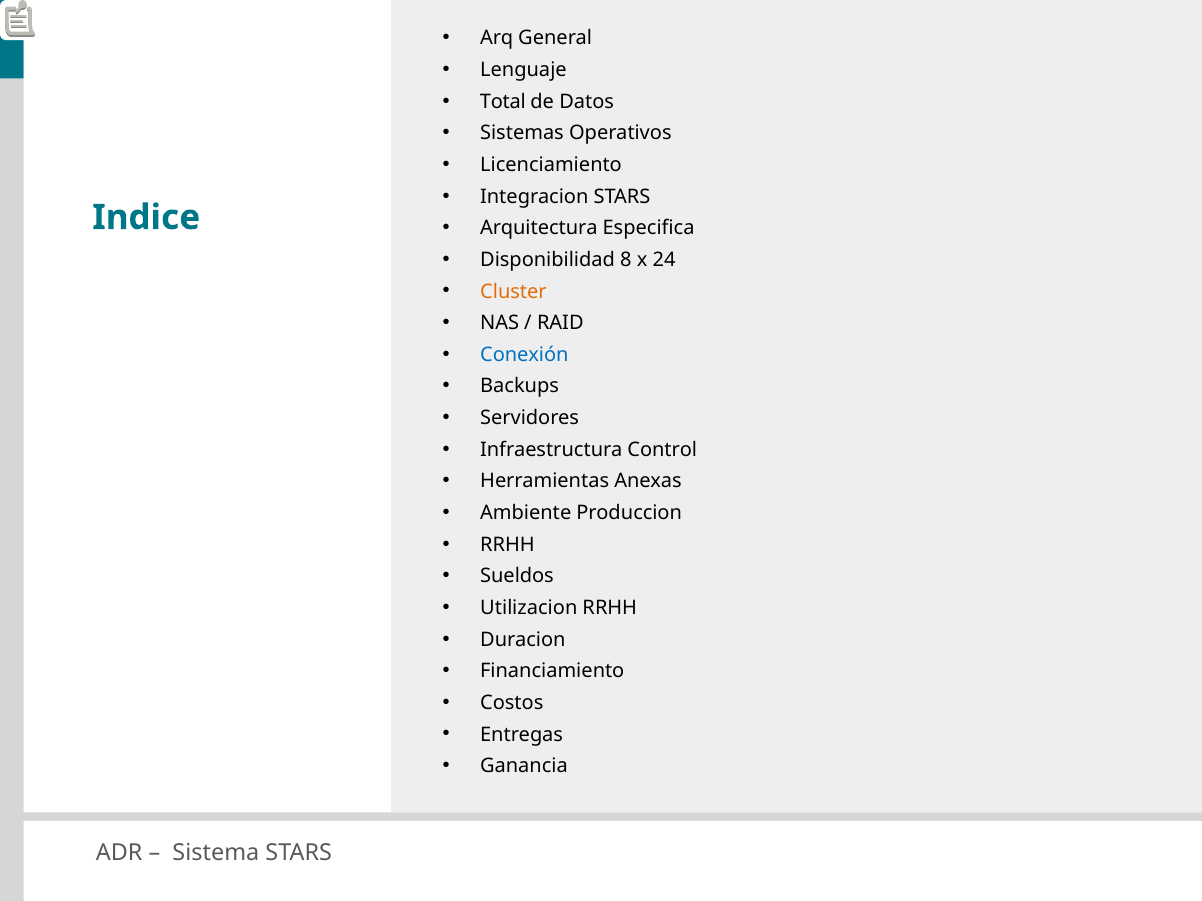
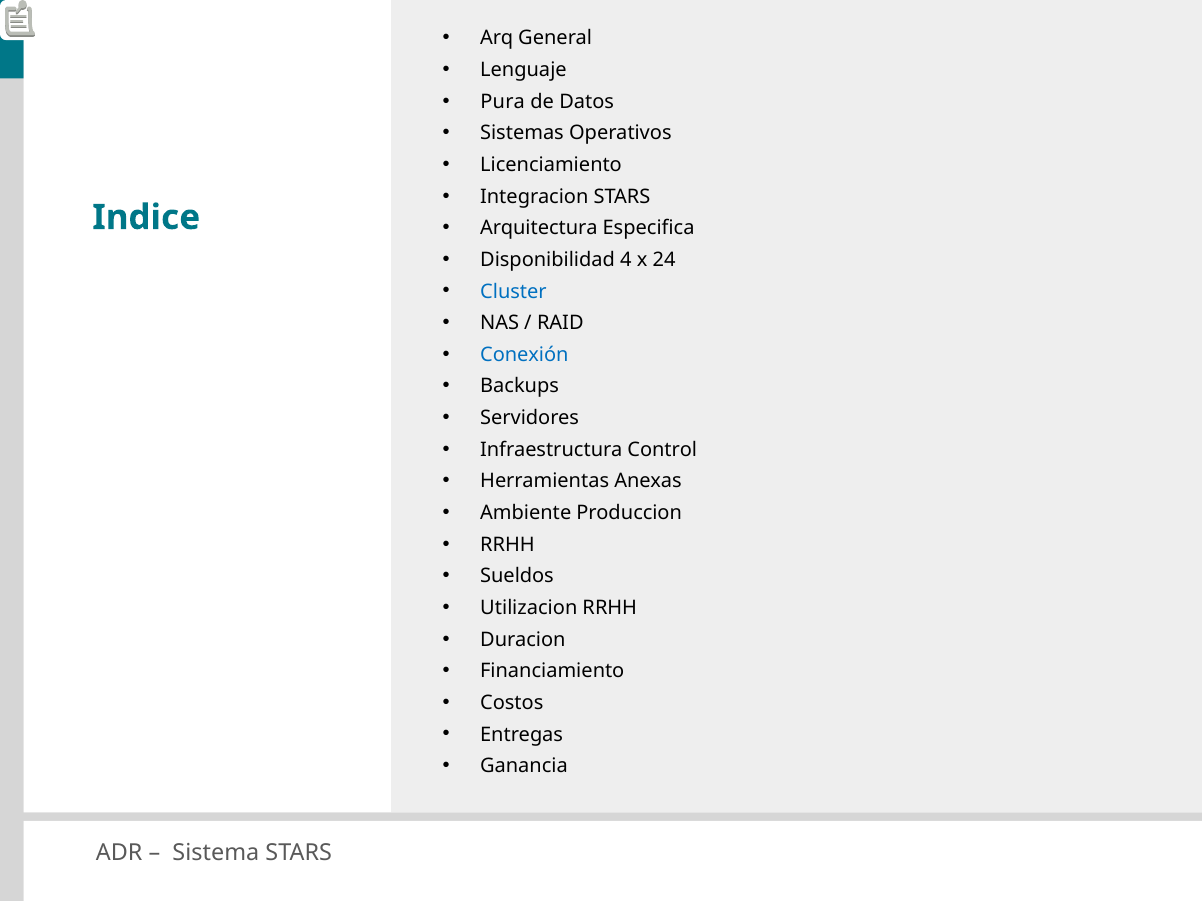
Total: Total -> Pura (503, 102)
8: 8 -> 4 (626, 260)
Cluster colour: orange -> blue (513, 292)
